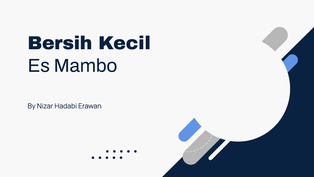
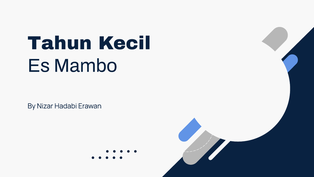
Bersih: Bersih -> Tahun (60, 43)
